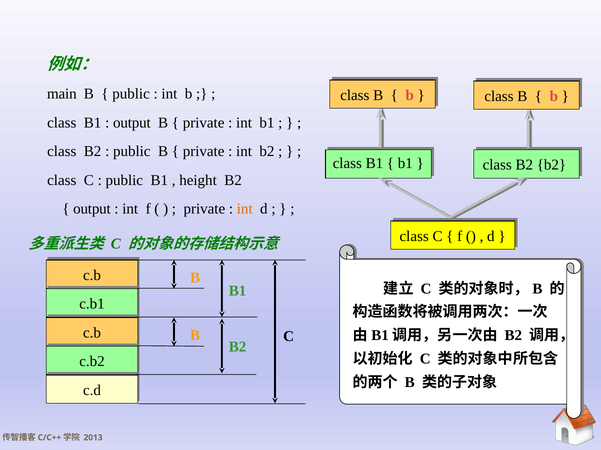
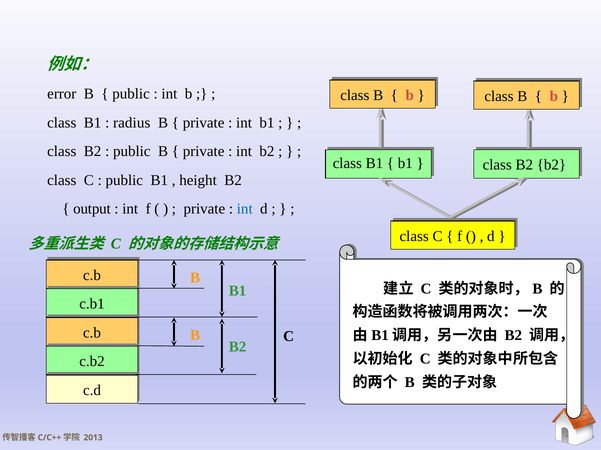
main: main -> error (62, 94)
output: output -> radius (132, 123)
int colour: orange -> blue (245, 209)
